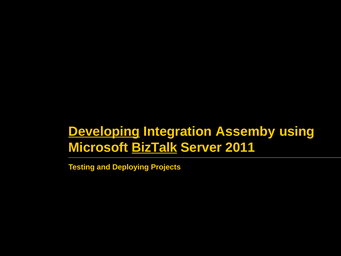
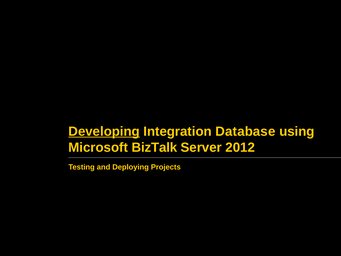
Assemby: Assemby -> Database (245, 131)
BizTalk underline: present -> none (154, 147)
2011: 2011 -> 2012 (240, 147)
